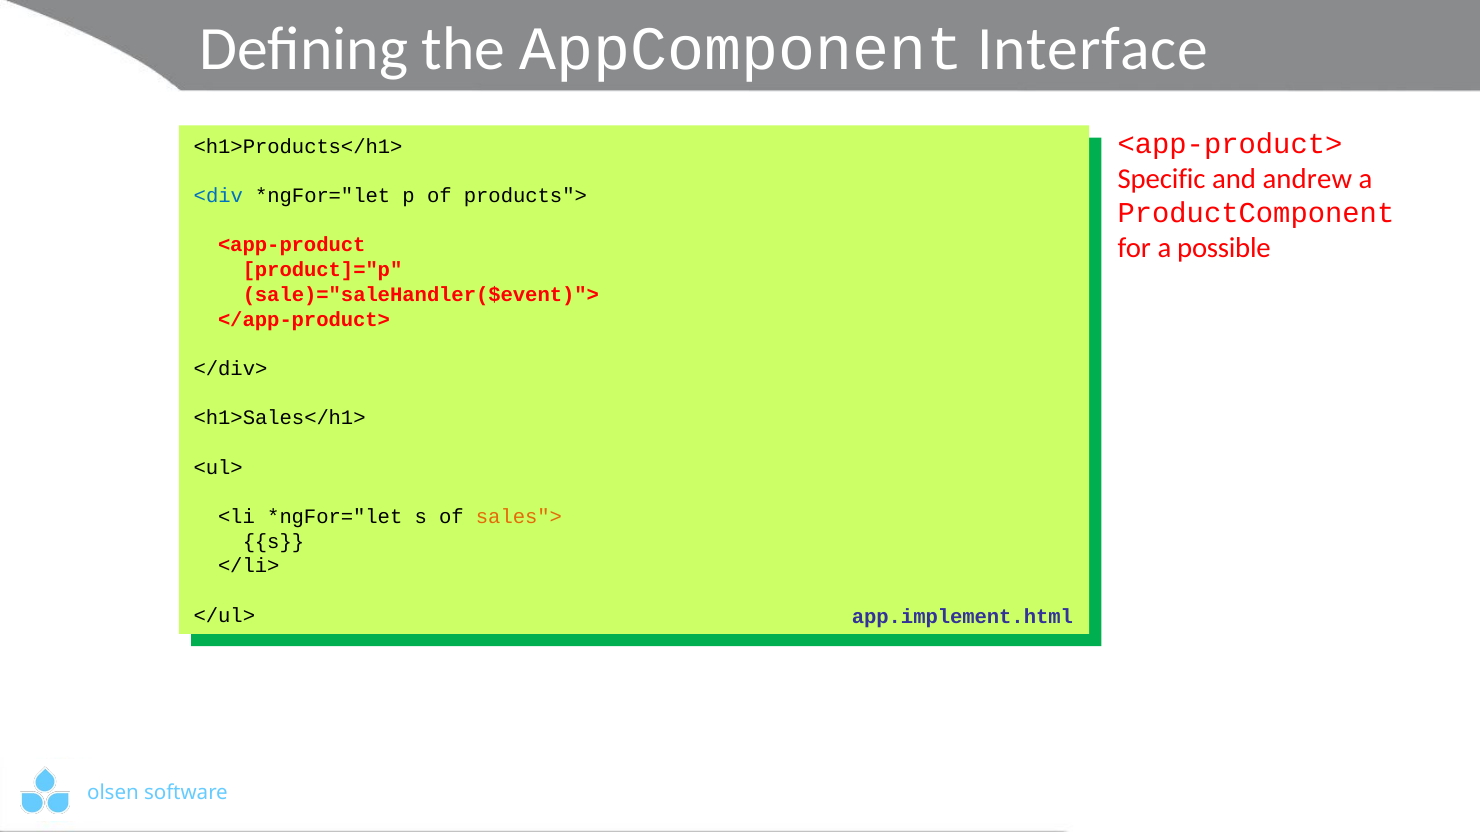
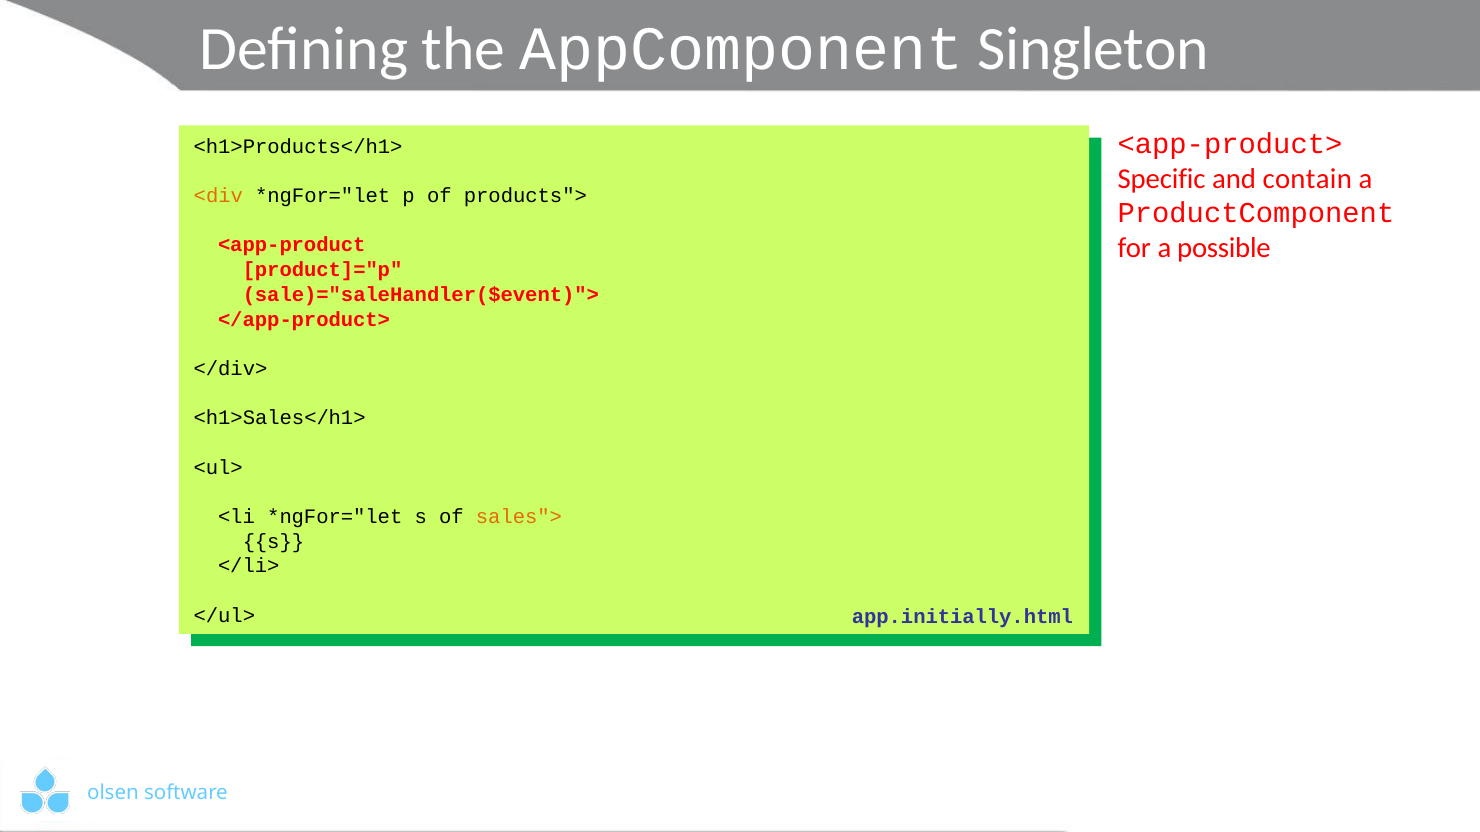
Interface: Interface -> Singleton (1093, 49)
andrew: andrew -> contain (1307, 179)
<div colour: blue -> orange (218, 196)
app.implement.html: app.implement.html -> app.initially.html (962, 618)
